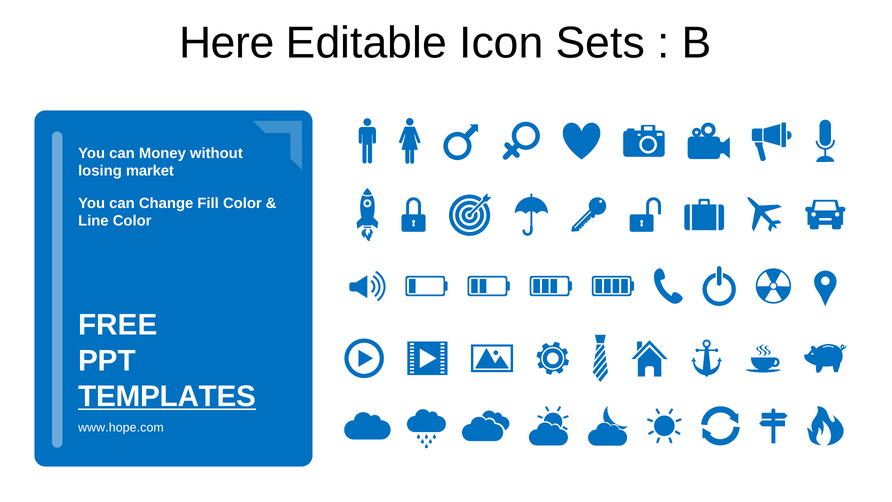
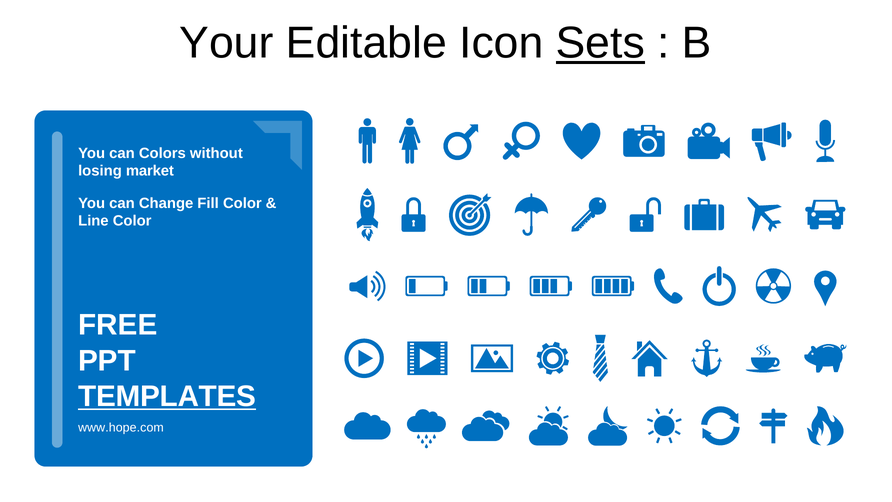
Here: Here -> Your (227, 43)
Sets underline: none -> present (600, 43)
Money: Money -> Colors (162, 153)
